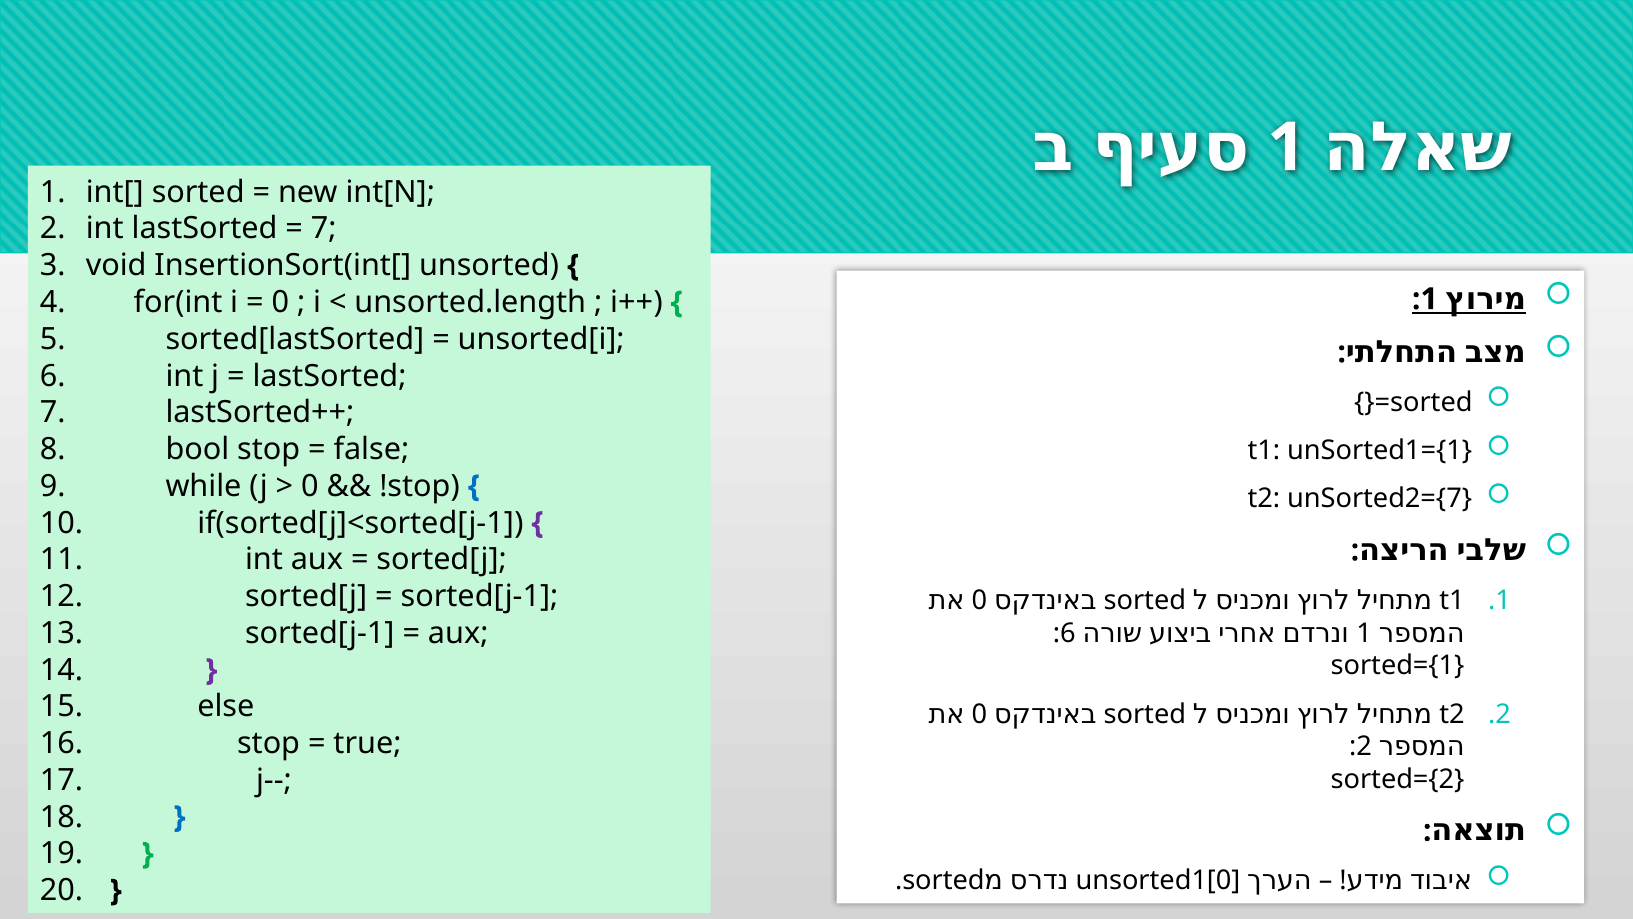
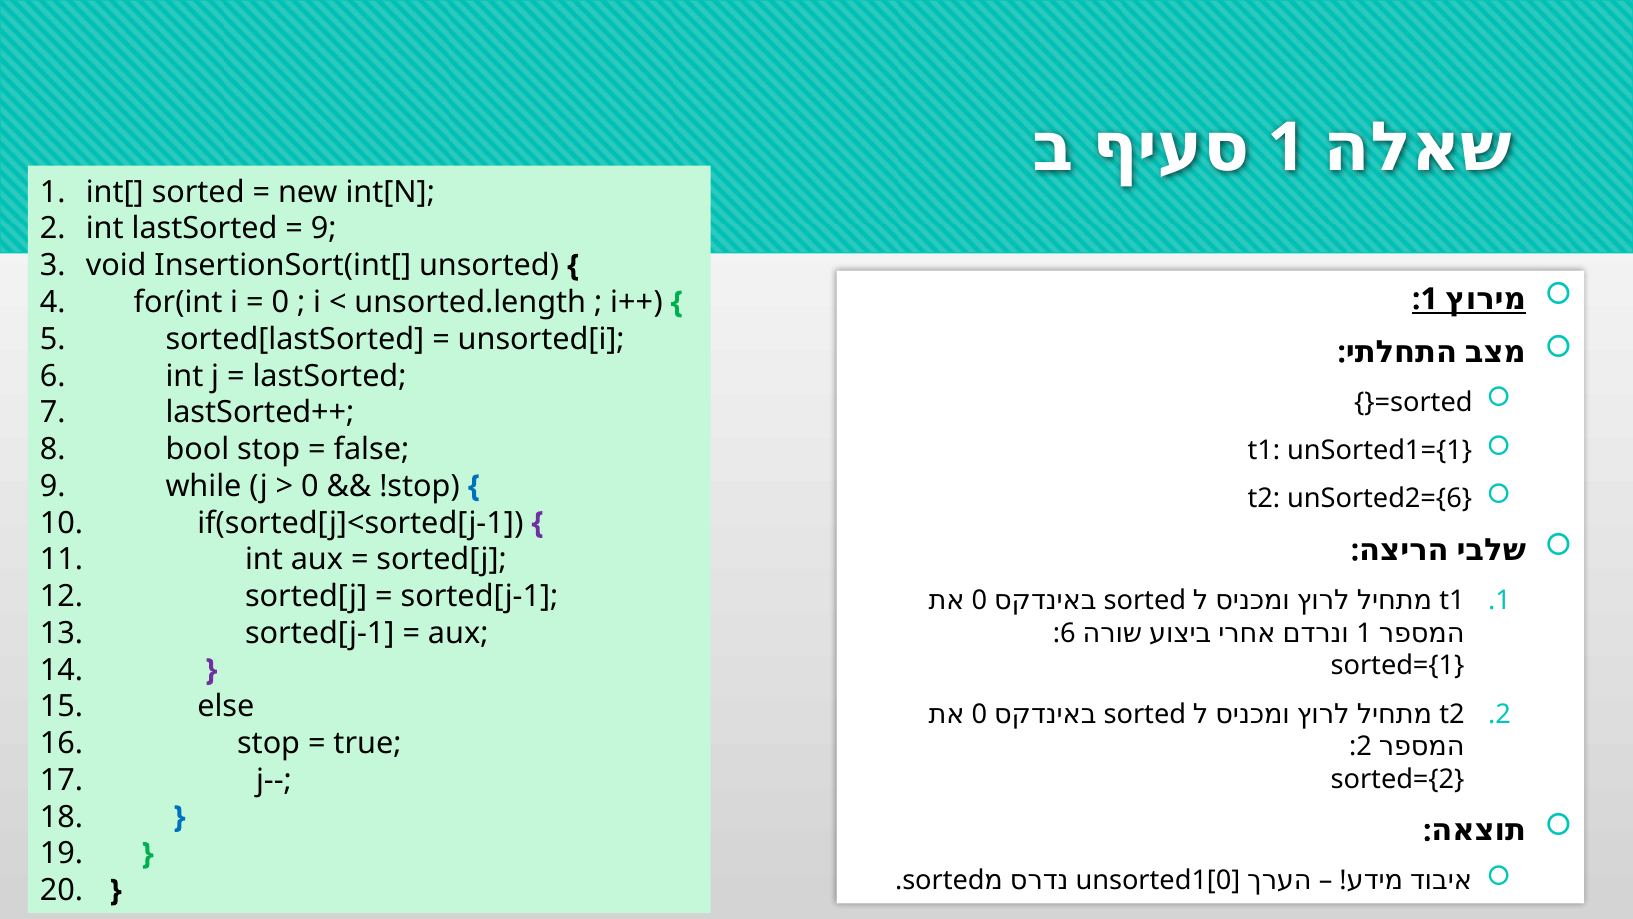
7: 7 -> 9 (324, 229)
unSorted2={7: unSorted2={7 -> unSorted2={6 (1380, 499)
